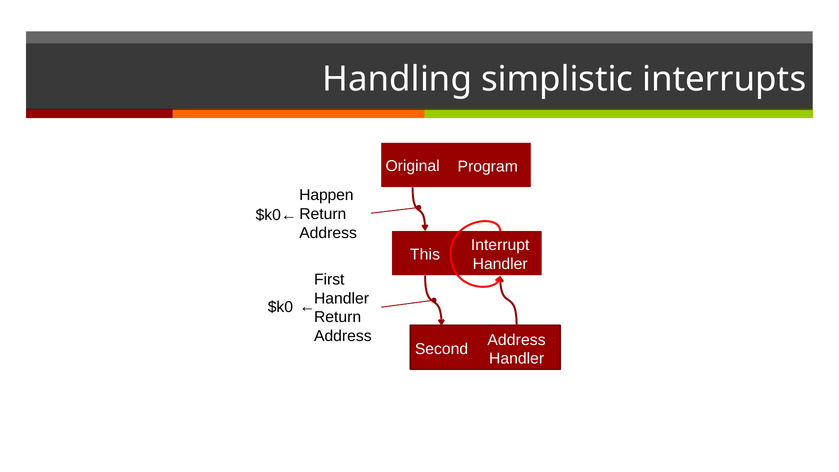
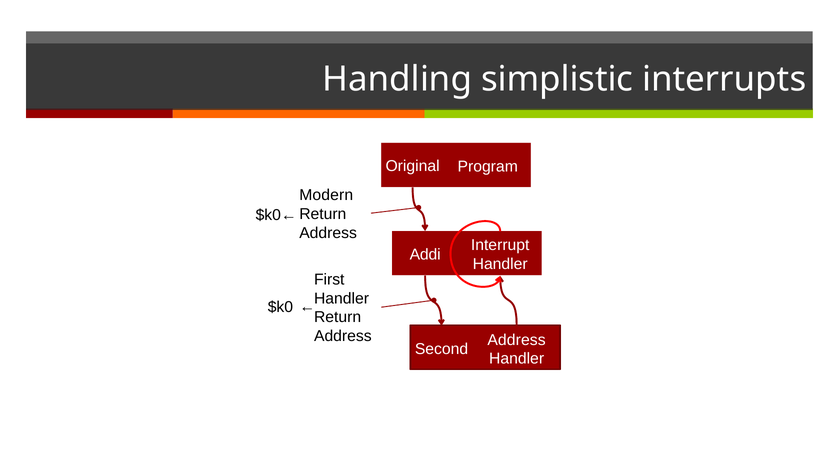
Happen: Happen -> Modern (326, 195)
This: This -> Addi (425, 254)
